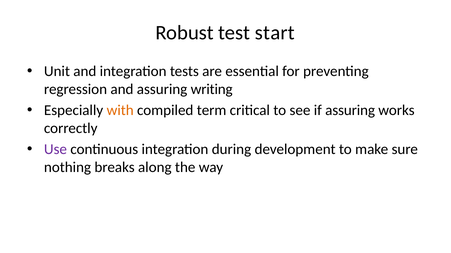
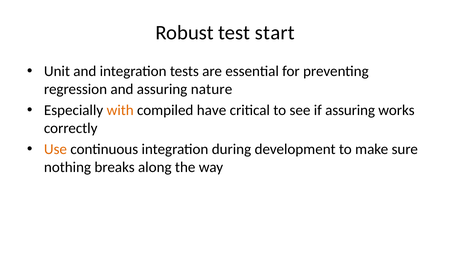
writing: writing -> nature (212, 90)
term: term -> have (212, 111)
Use colour: purple -> orange (55, 150)
